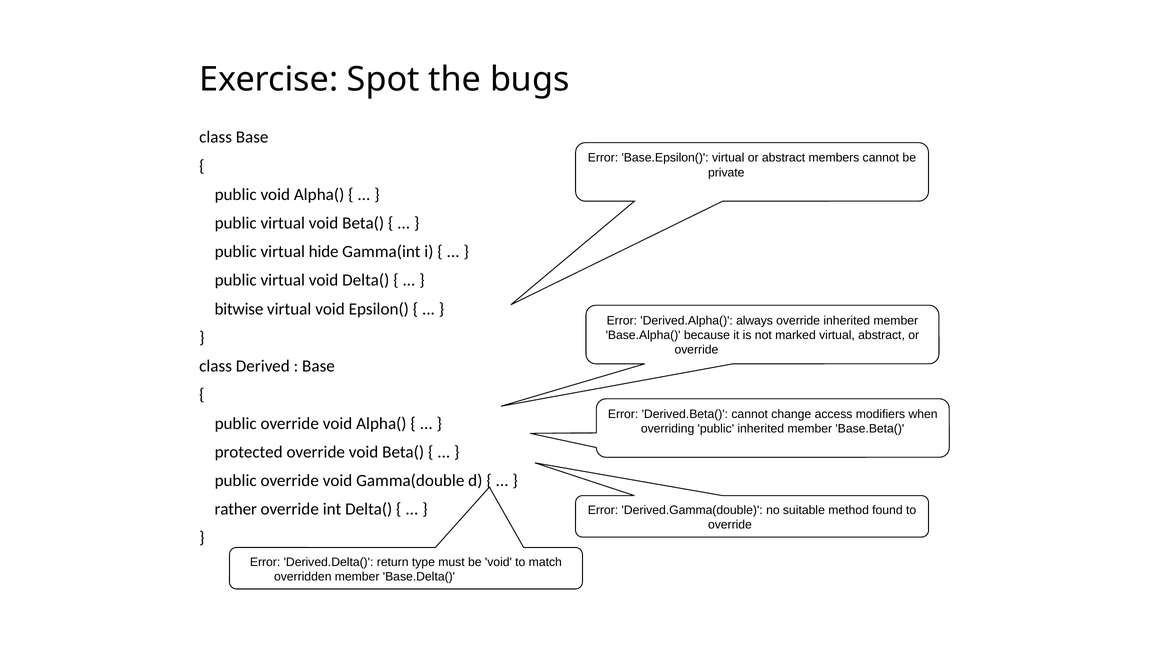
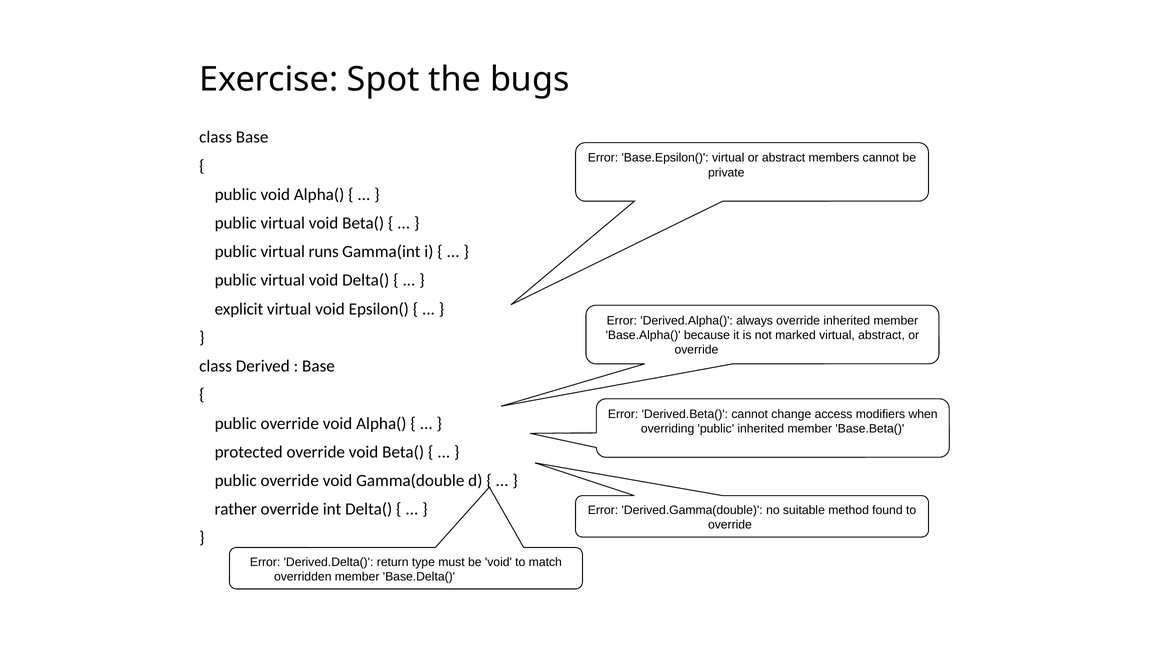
hide: hide -> runs (324, 252)
bitwise: bitwise -> explicit (239, 309)
